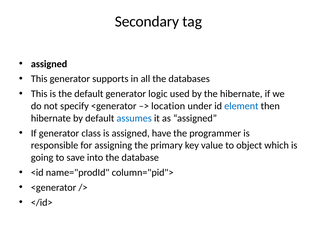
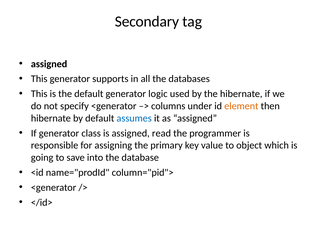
location: location -> columns (168, 106)
element colour: blue -> orange (241, 106)
have: have -> read (161, 133)
